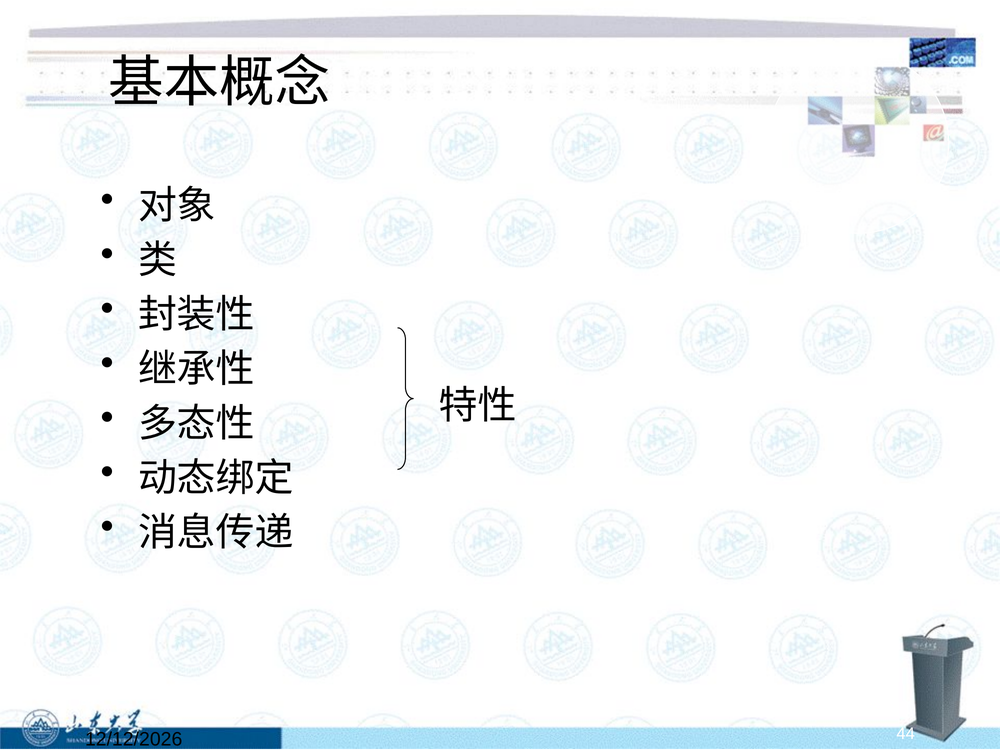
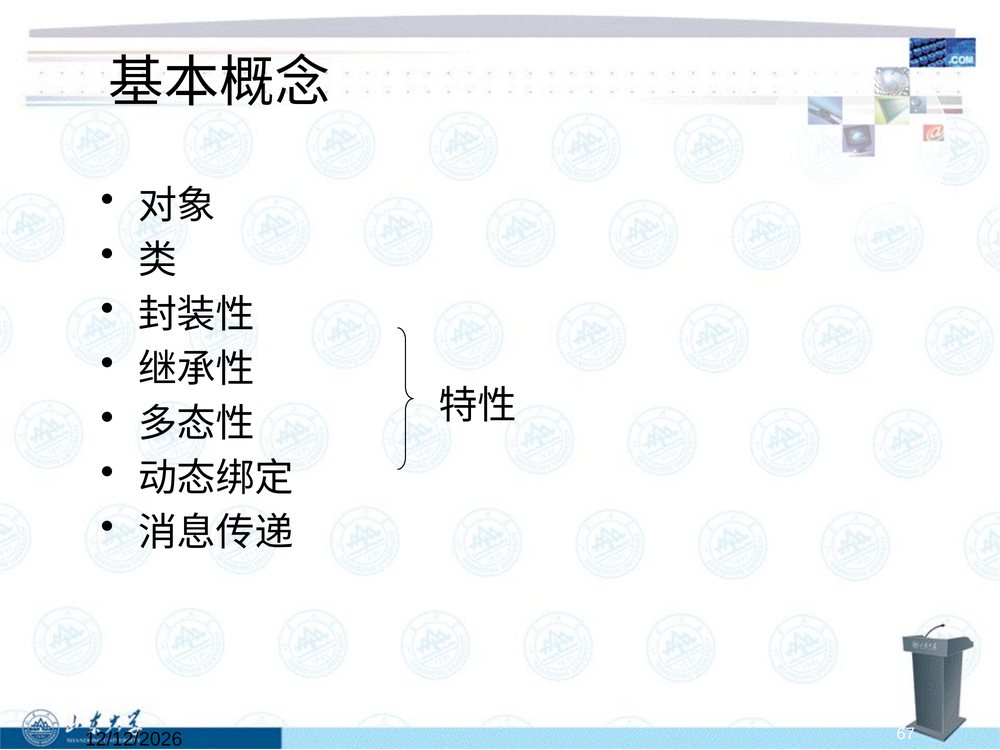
44: 44 -> 67 (906, 734)
